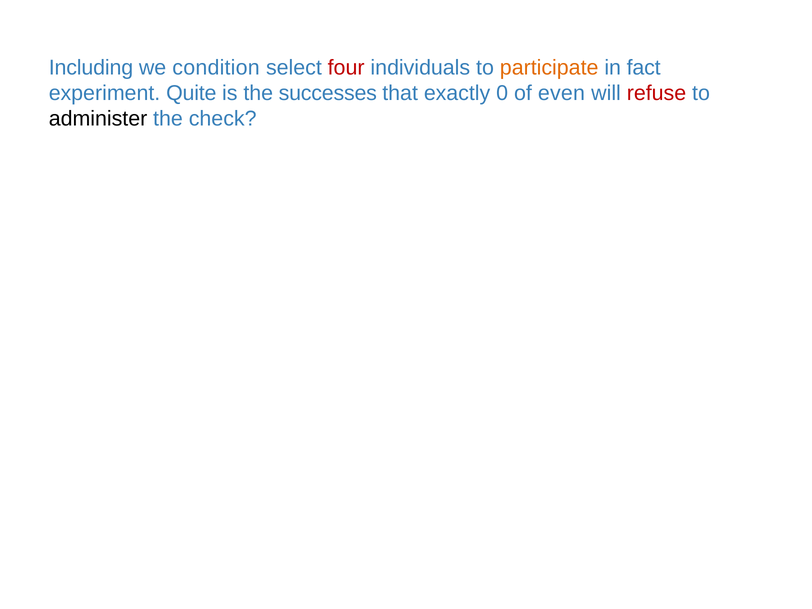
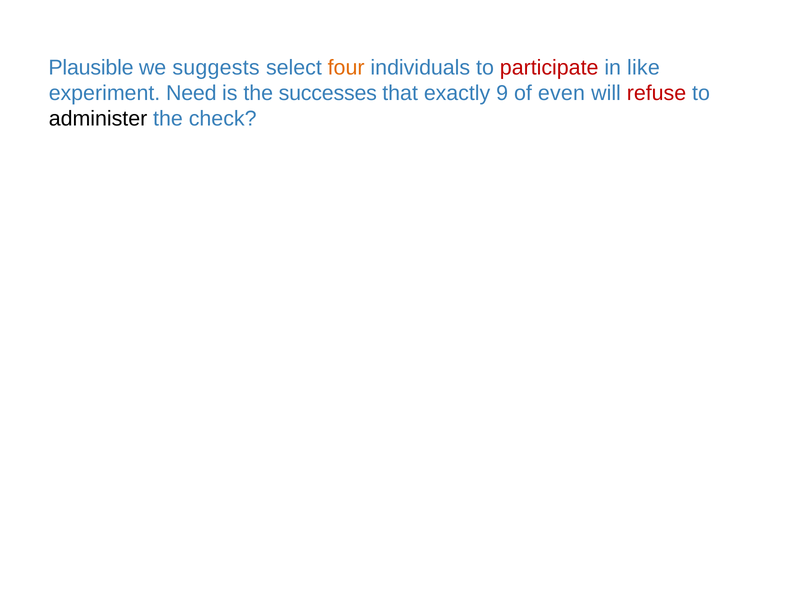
Including: Including -> Plausible (91, 67)
condition: condition -> suggests (216, 67)
four colour: red -> orange (346, 67)
participate colour: orange -> red (549, 67)
fact: fact -> like (643, 67)
Quite: Quite -> Need (191, 93)
0: 0 -> 9 (502, 93)
